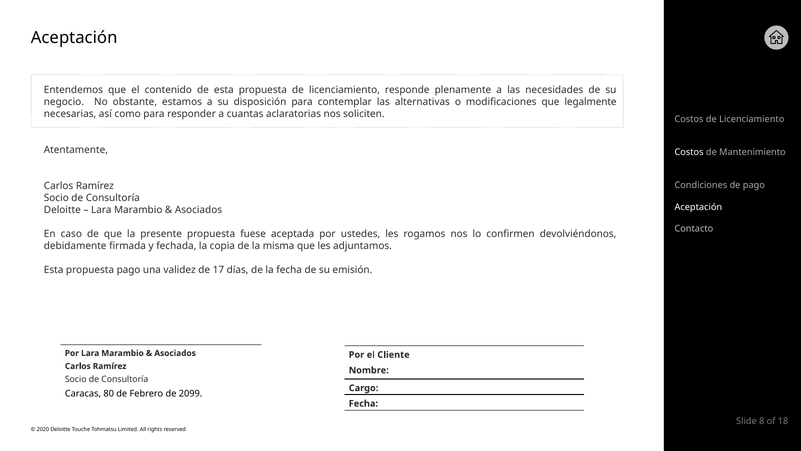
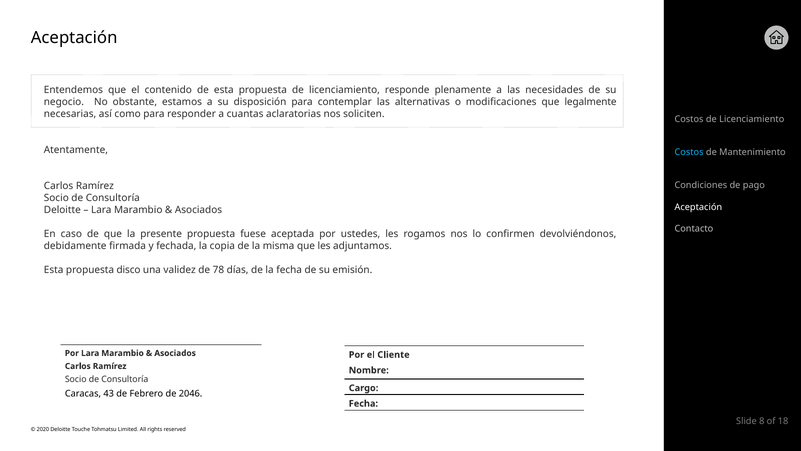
Costos colour: white -> light blue (689, 152)
propuesta pago: pago -> disco (129, 270)
17: 17 -> 78 (218, 270)
80: 80 -> 43 (109, 393)
2099: 2099 -> 2046 (191, 393)
